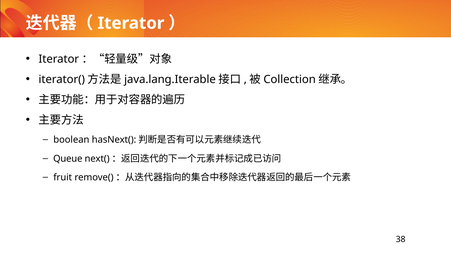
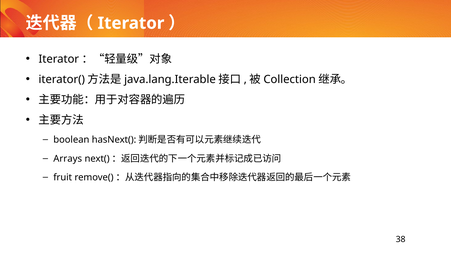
Queue: Queue -> Arrays (68, 158)
